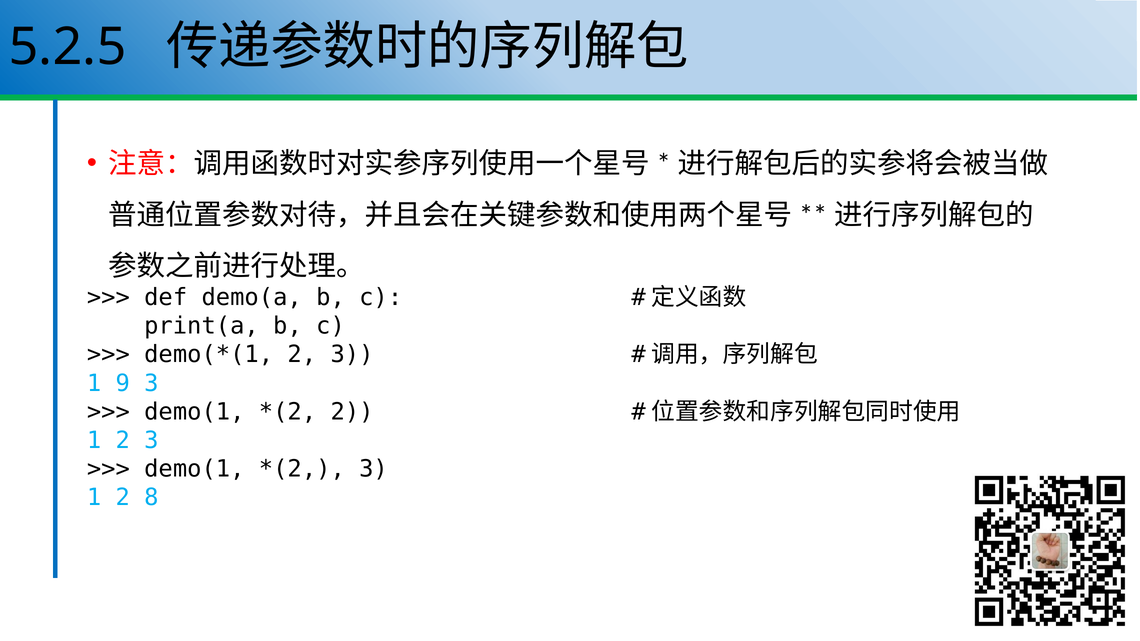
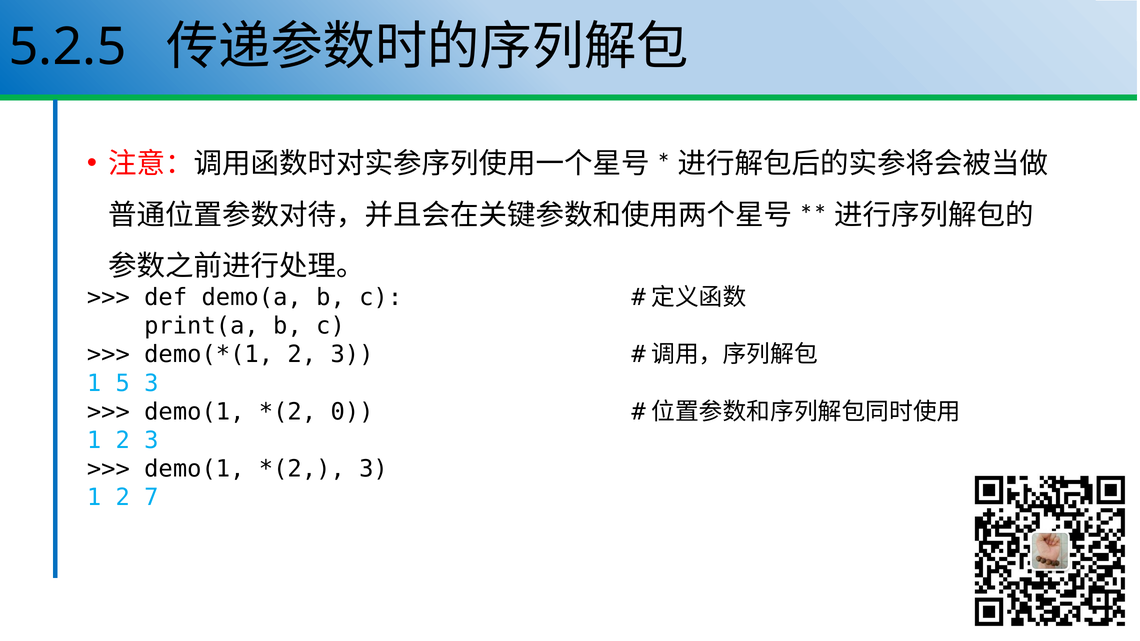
9: 9 -> 5 (123, 383)
2: 2 -> 0 (352, 412)
8: 8 -> 7 (151, 498)
